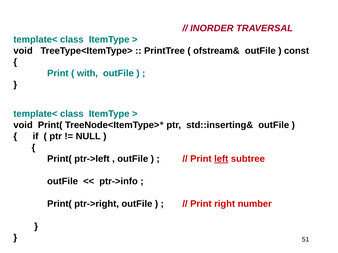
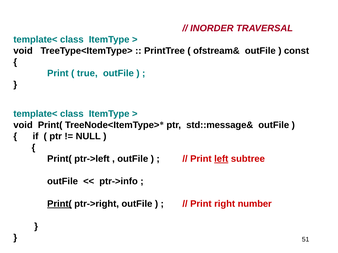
with: with -> true (87, 74)
std::inserting&: std::inserting& -> std::message& (220, 125)
Print( underline: none -> present (59, 204)
